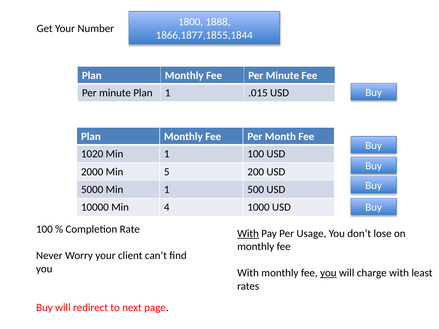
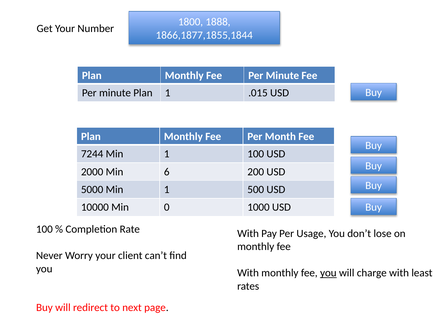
1020: 1020 -> 7244 (92, 154)
5: 5 -> 6 (167, 172)
4: 4 -> 0 (167, 207)
With underline: present -> none (248, 234)
